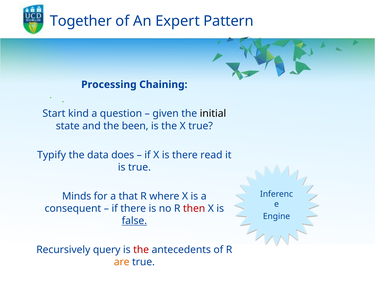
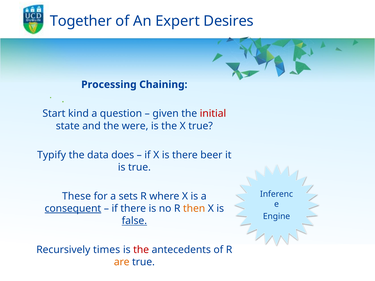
Pattern: Pattern -> Desires (229, 21)
initial colour: black -> red (213, 114)
been: been -> were (135, 126)
read: read -> beer (211, 155)
Minds: Minds -> These (77, 196)
that: that -> sets (128, 196)
consequent underline: none -> present (73, 209)
then colour: red -> orange (194, 209)
query: query -> times (107, 250)
